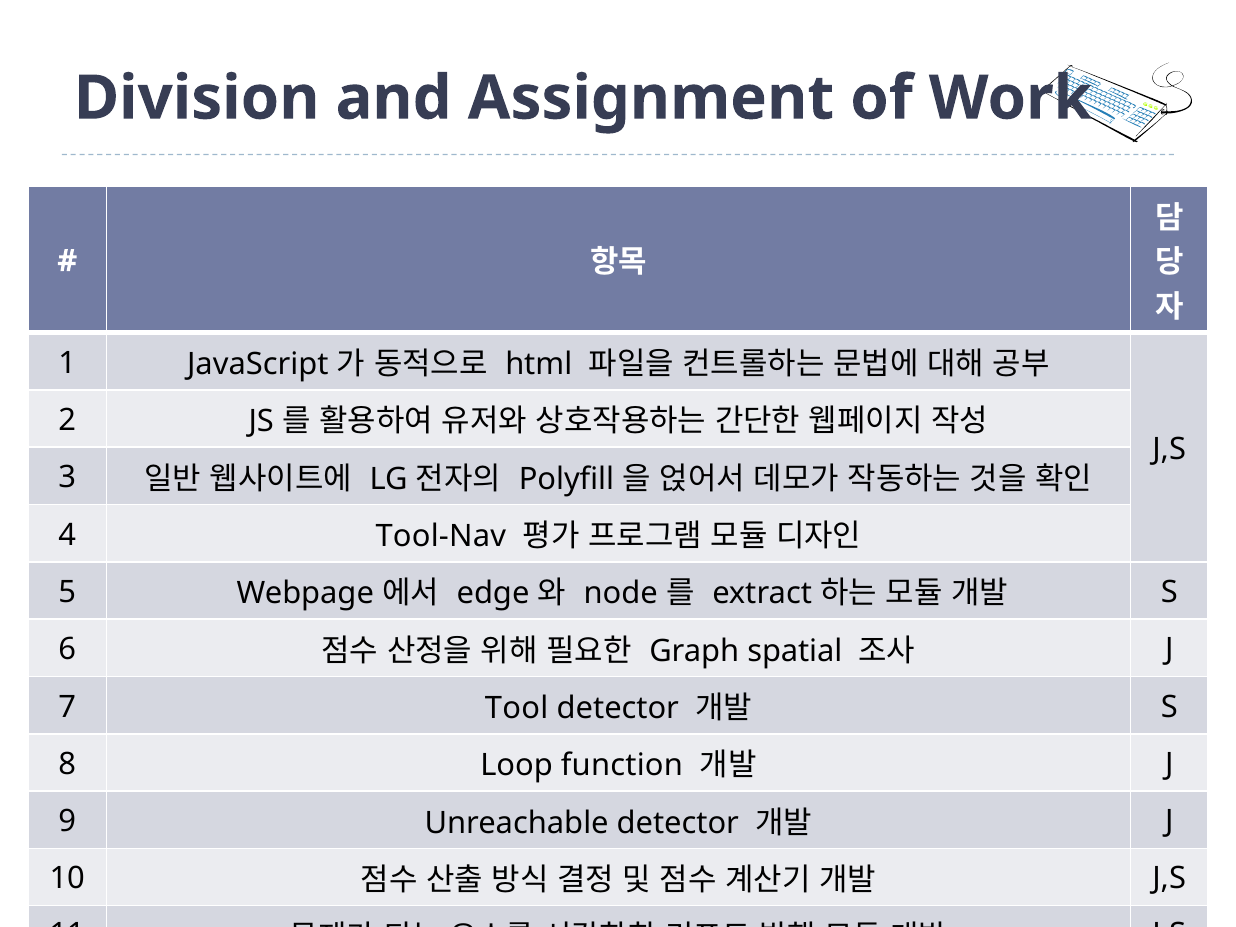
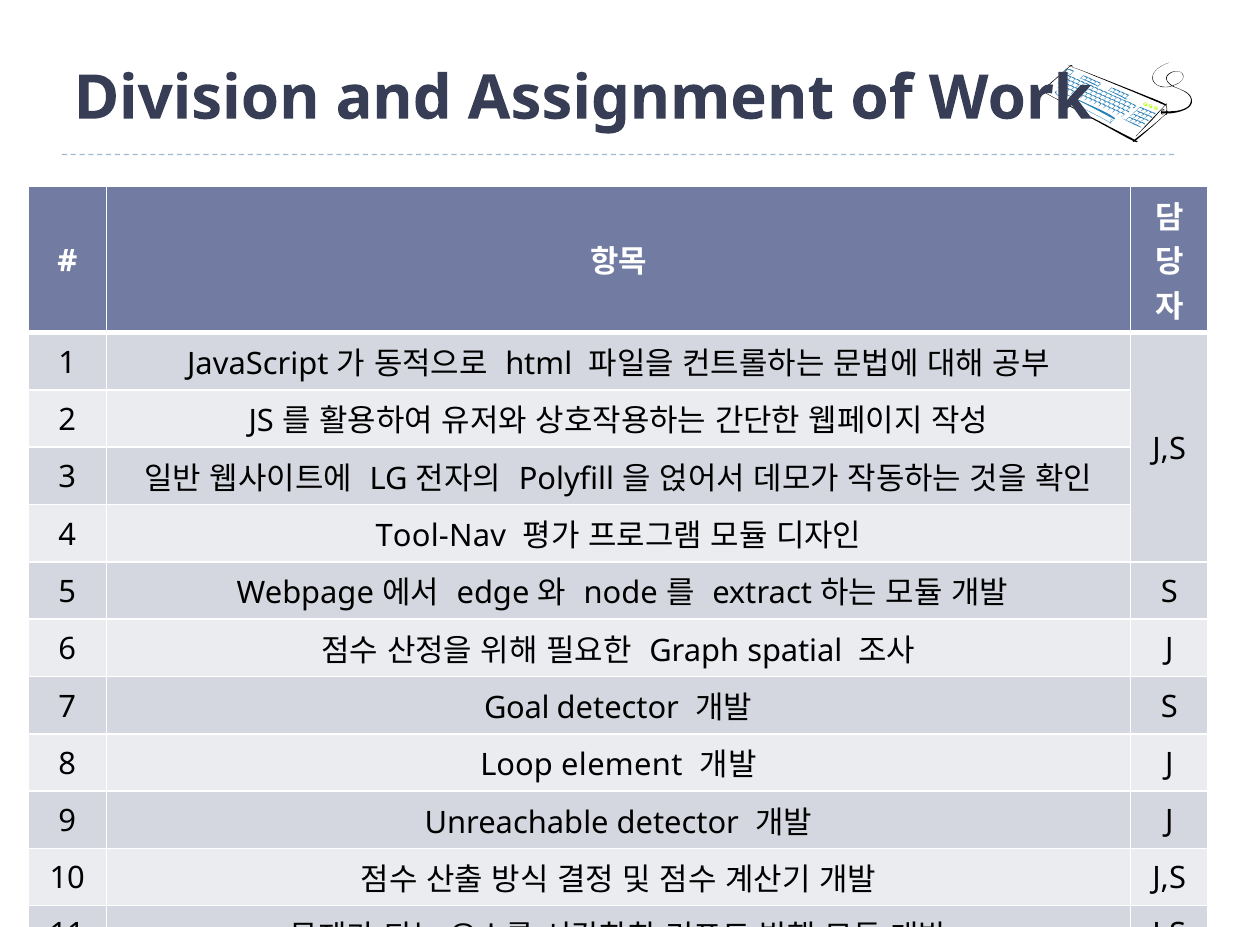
Tool: Tool -> Goal (517, 708)
function: function -> element (622, 766)
